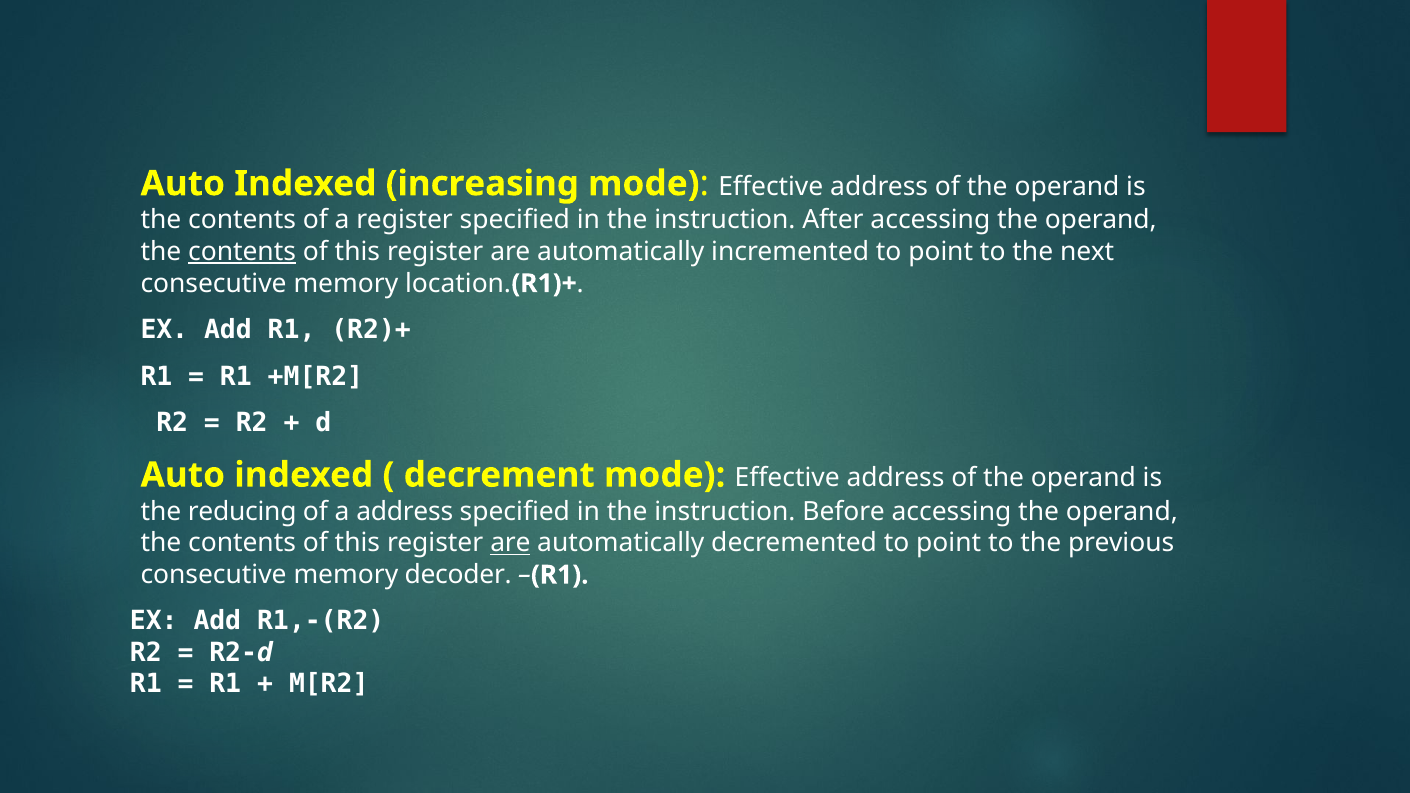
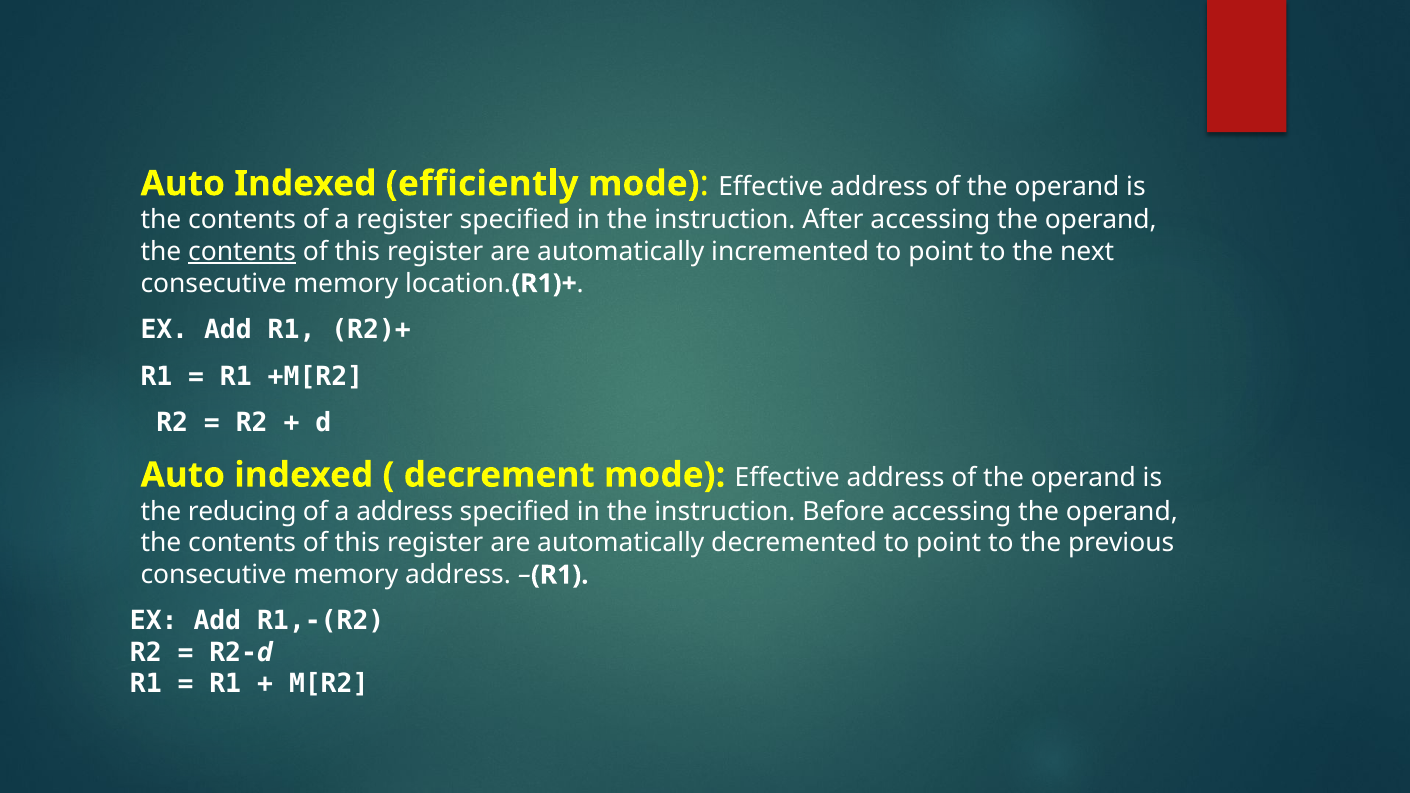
increasing: increasing -> efficiently (482, 184)
are underline: present -> none (510, 543)
memory decoder: decoder -> address (458, 575)
